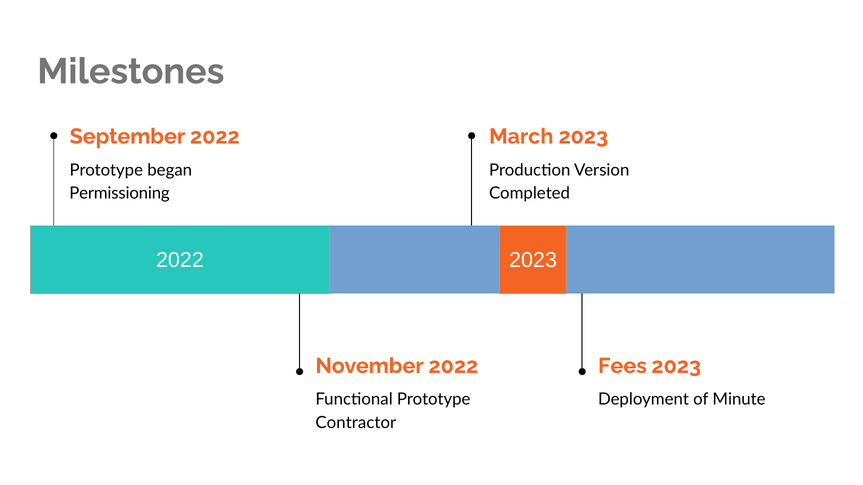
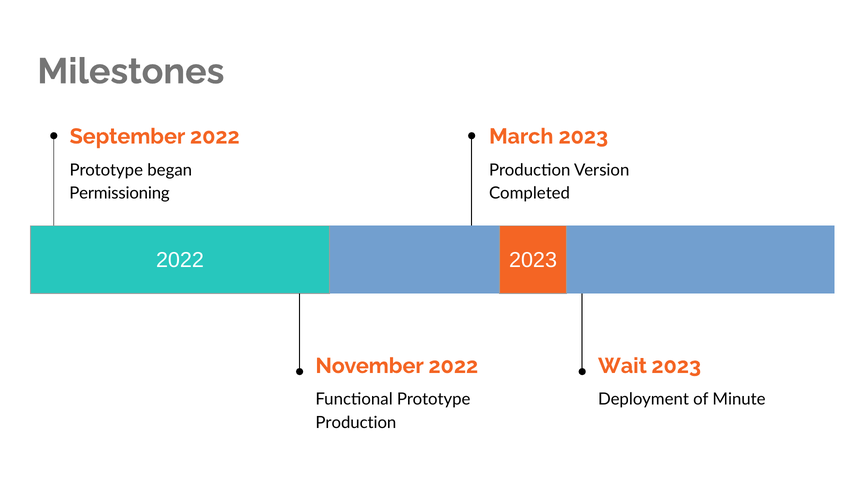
Fees: Fees -> Wait (622, 366)
Contractor: Contractor -> Production (356, 423)
